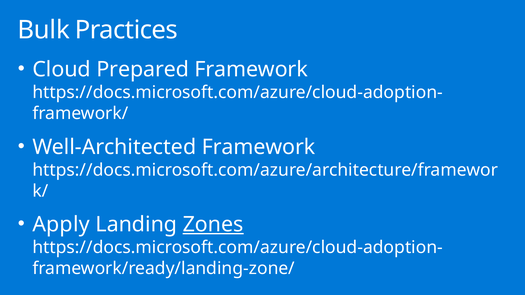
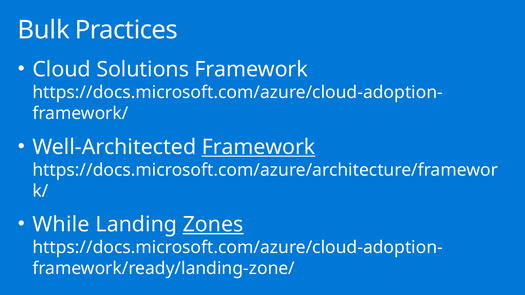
Prepared: Prepared -> Solutions (143, 70)
Framework underline: none -> present (259, 147)
Apply: Apply -> While (61, 225)
